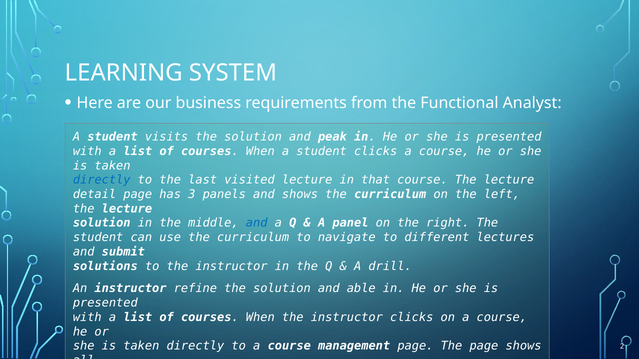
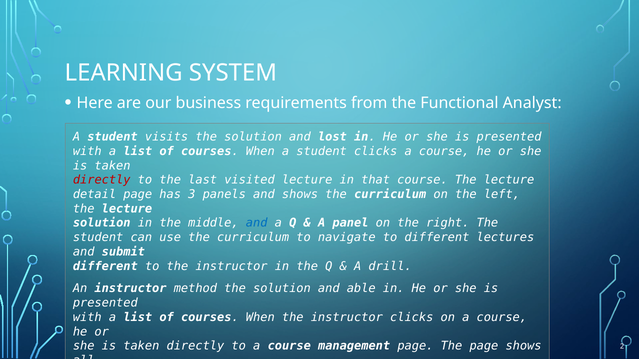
peak: peak -> lost (332, 137)
directly colour: blue -> red (102, 180)
solutions: solutions -> different (105, 266)
refine: refine -> method (195, 289)
